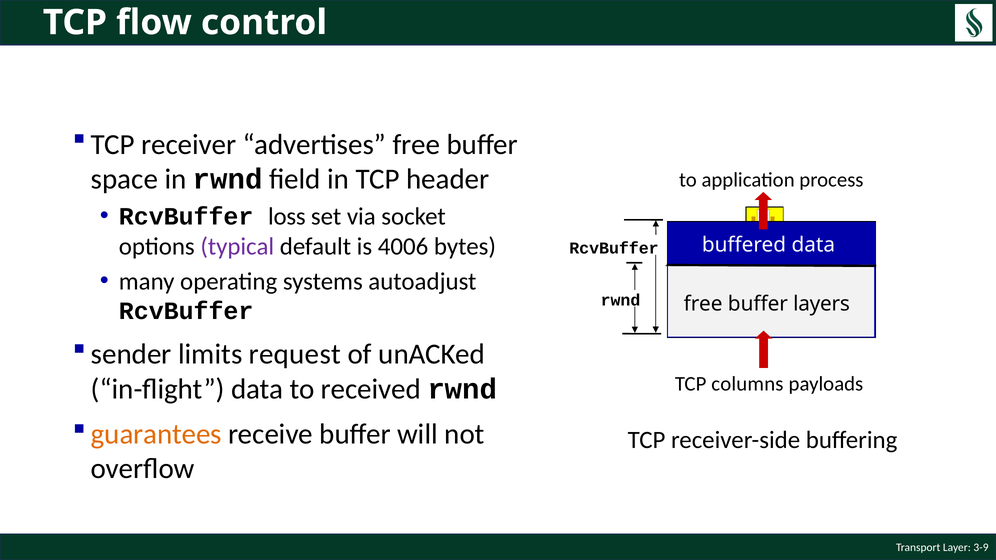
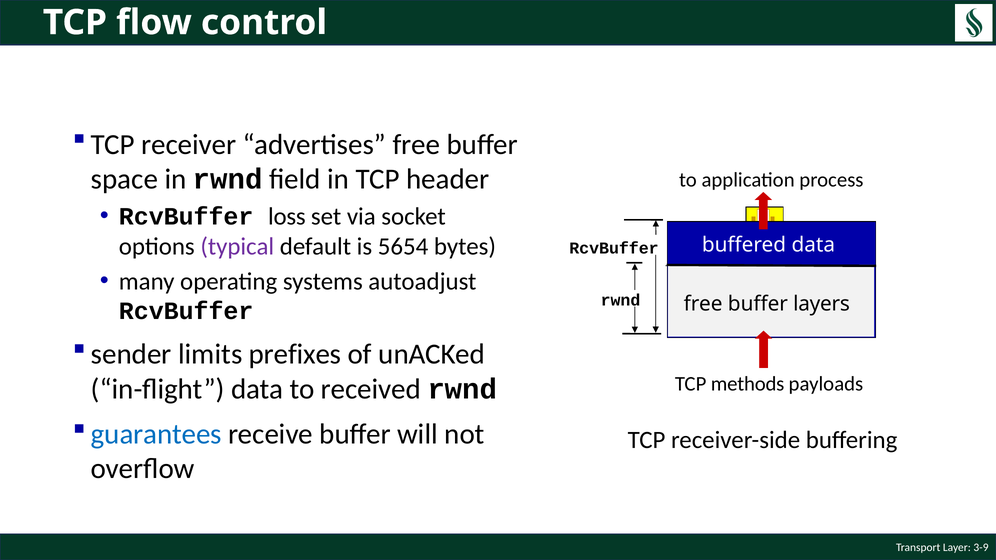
4006: 4006 -> 5654 (403, 246)
request: request -> prefixes (295, 354)
columns: columns -> methods (748, 384)
guarantees colour: orange -> blue (156, 434)
